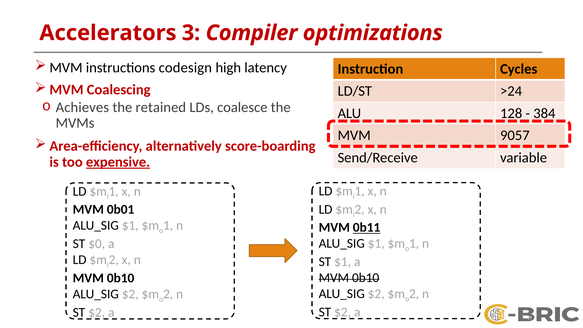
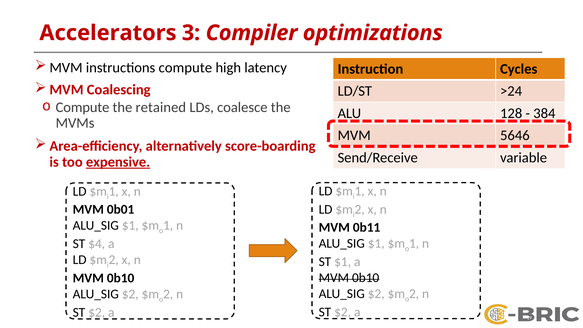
instructions codesign: codesign -> compute (185, 68)
Achieves: Achieves -> Compute (83, 107)
9057: 9057 -> 5646 (515, 135)
0b11 underline: present -> none (367, 227)
$0: $0 -> $4 (97, 244)
